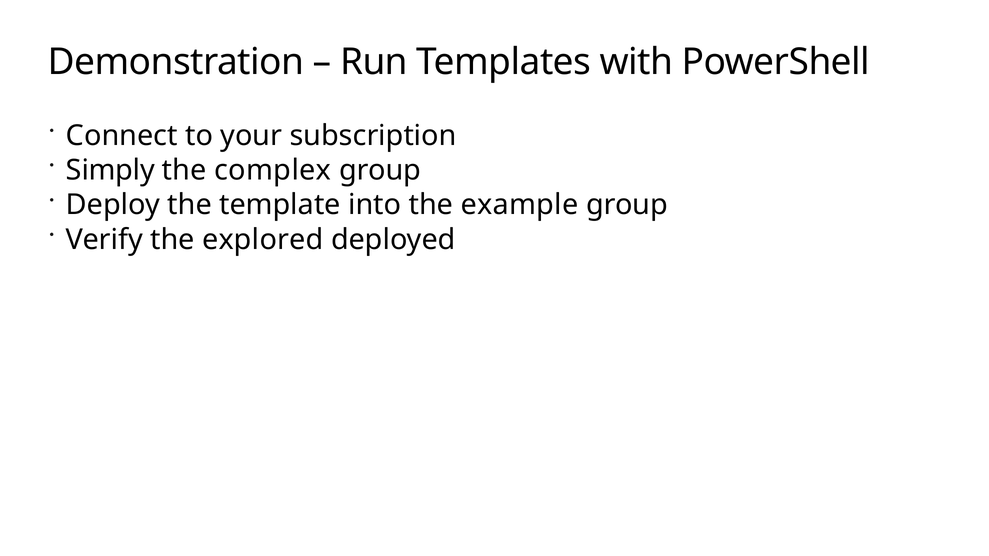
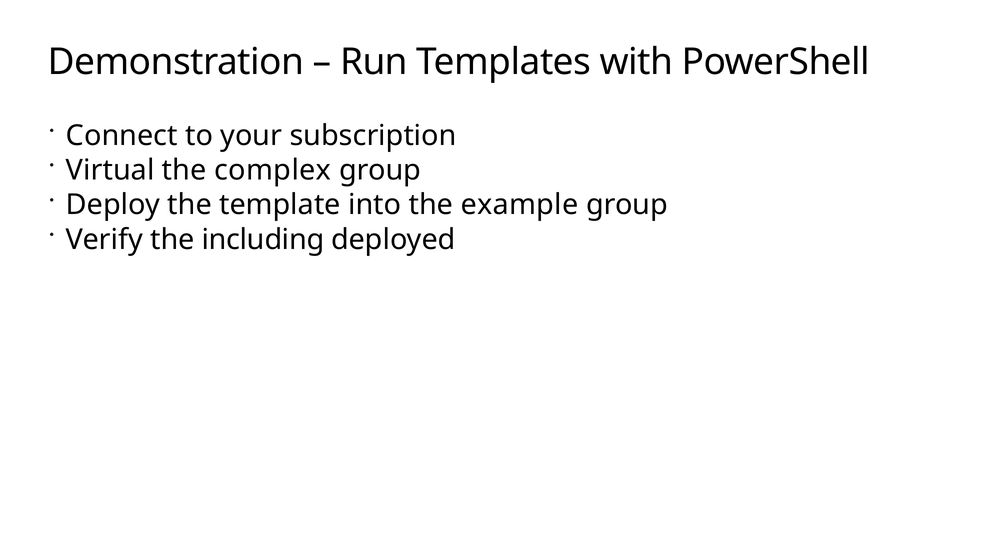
Simply: Simply -> Virtual (110, 170)
explored: explored -> including (263, 240)
